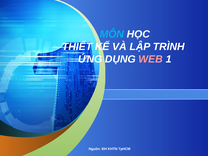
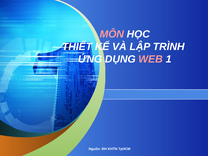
MÔN colour: light blue -> pink (112, 34)
